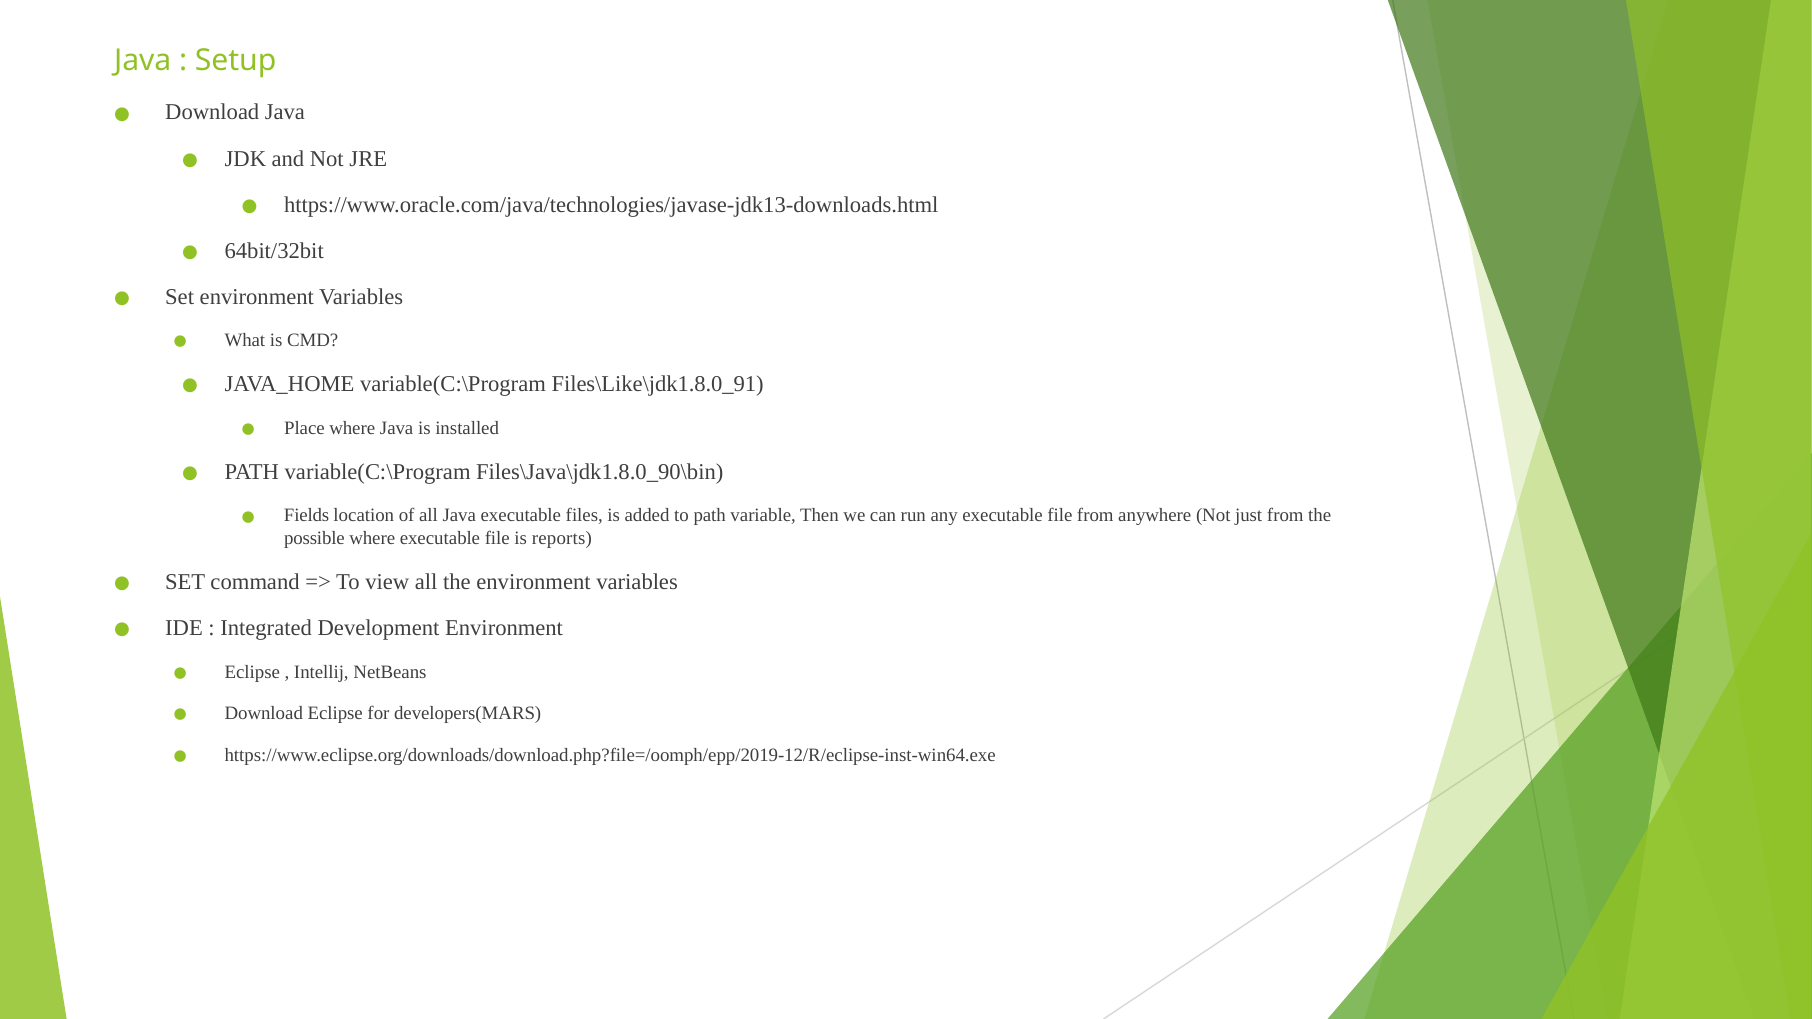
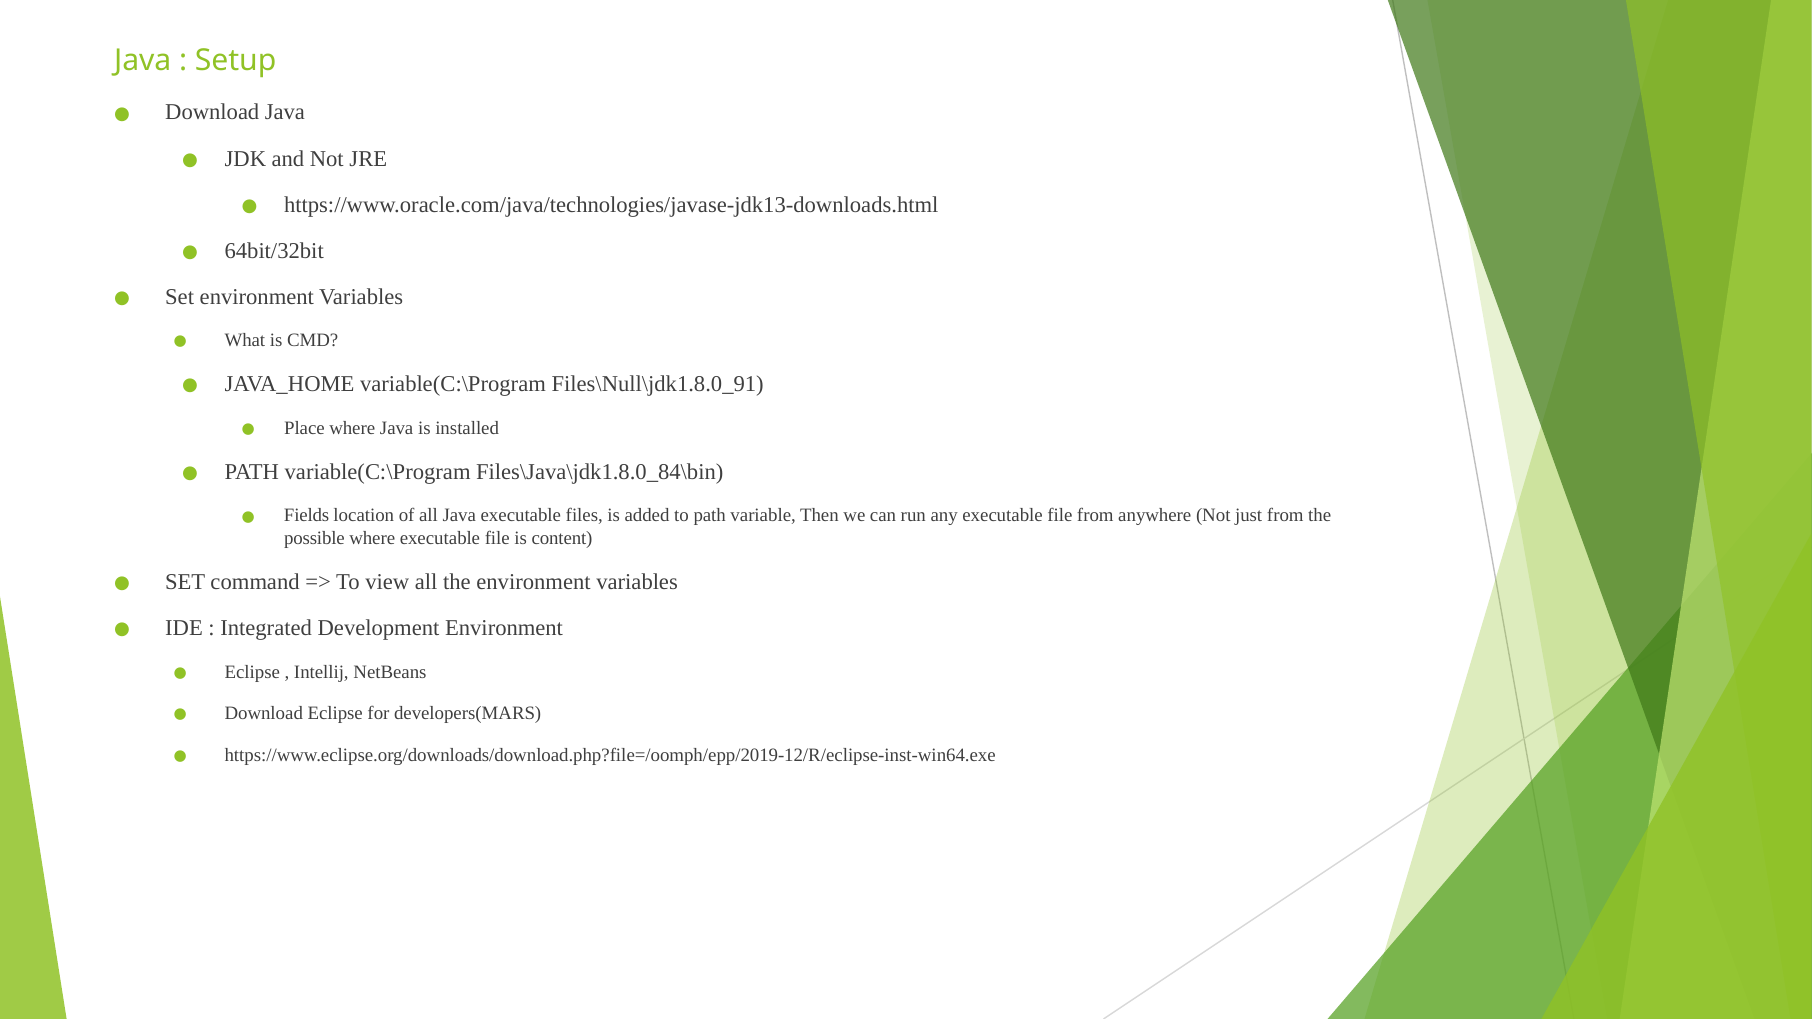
Files\Like\jdk1.8.0_91: Files\Like\jdk1.8.0_91 -> Files\Null\jdk1.8.0_91 (658, 384)
Files\Java\jdk1.8.0_90\bin: Files\Java\jdk1.8.0_90\bin -> Files\Java\jdk1.8.0_84\bin (600, 472)
reports: reports -> content (562, 538)
